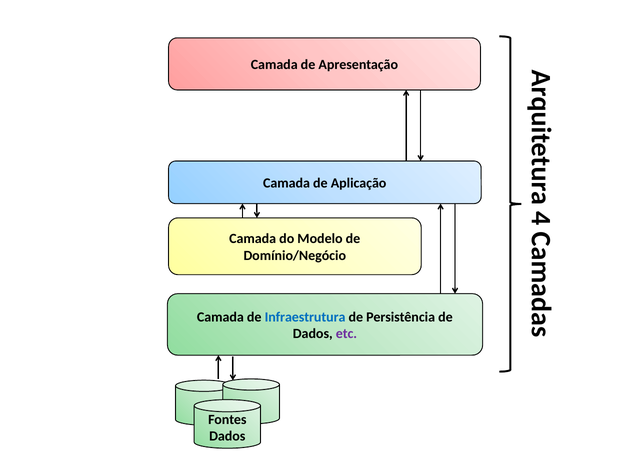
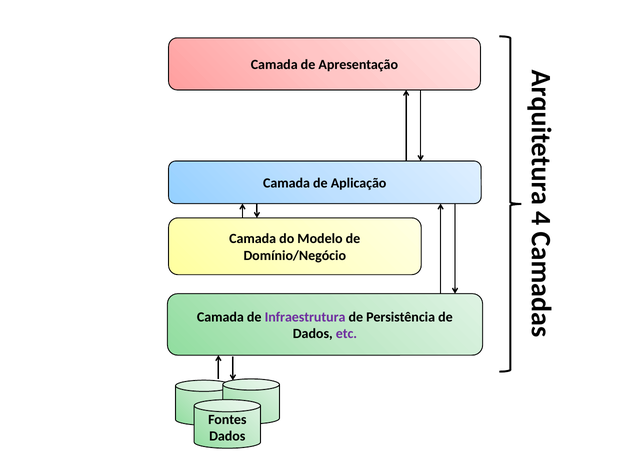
Infraestrutura colour: blue -> purple (305, 317)
